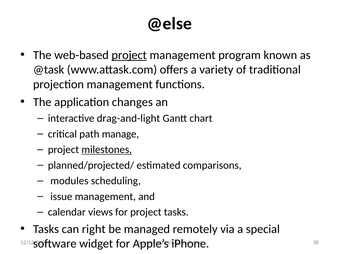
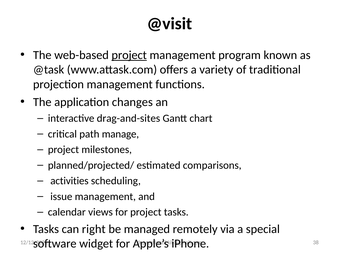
@else: @else -> @visit (169, 24)
drag-and-light: drag-and-light -> drag-and-sites (128, 119)
milestones underline: present -> none (107, 150)
modules: modules -> activities (69, 181)
